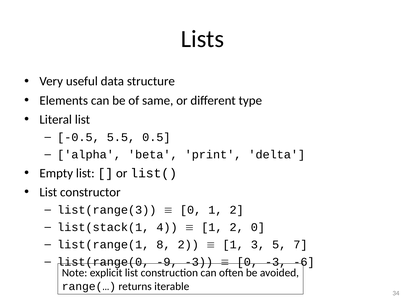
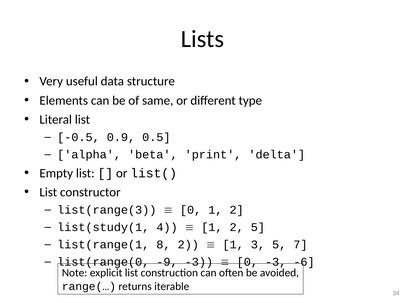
5.5: 5.5 -> 0.9 (121, 138)
list(stack(1: list(stack(1 -> list(study(1 (103, 228)
2 0: 0 -> 5 (258, 228)
